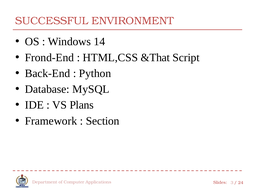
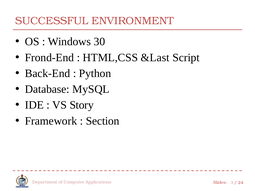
14: 14 -> 30 (99, 42)
&That: &That -> &Last (155, 58)
Plans: Plans -> Story (82, 105)
